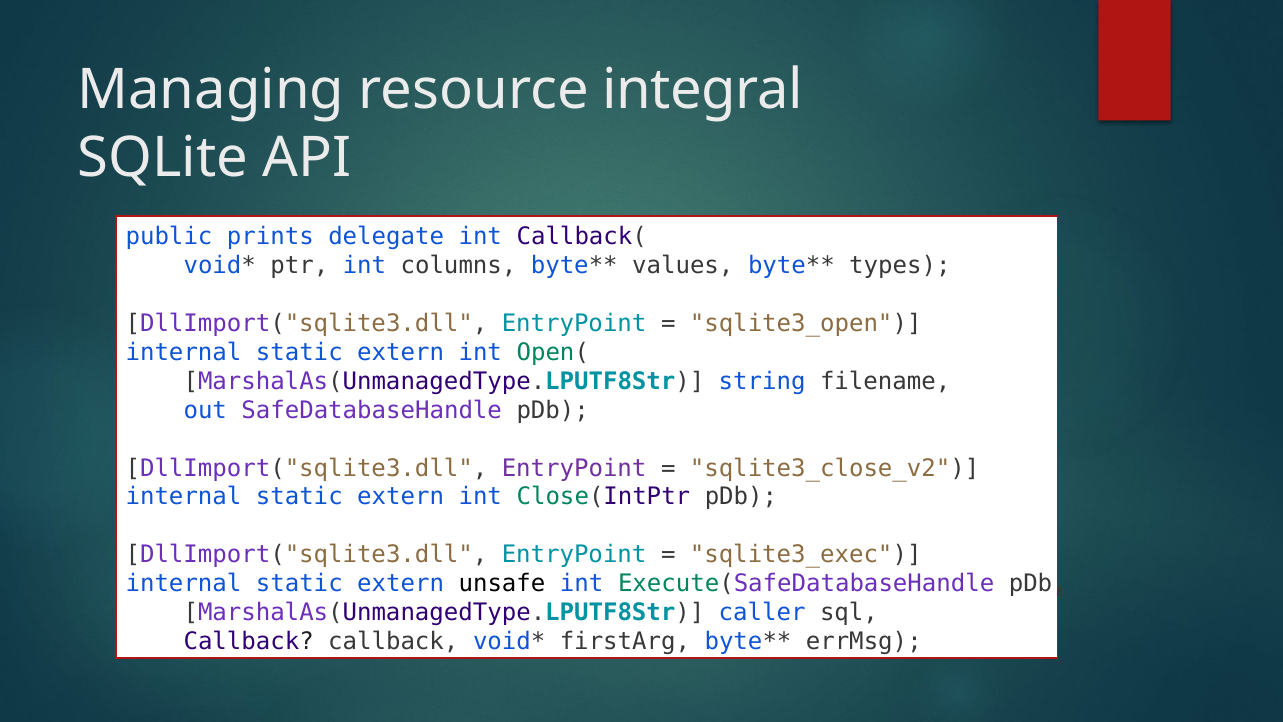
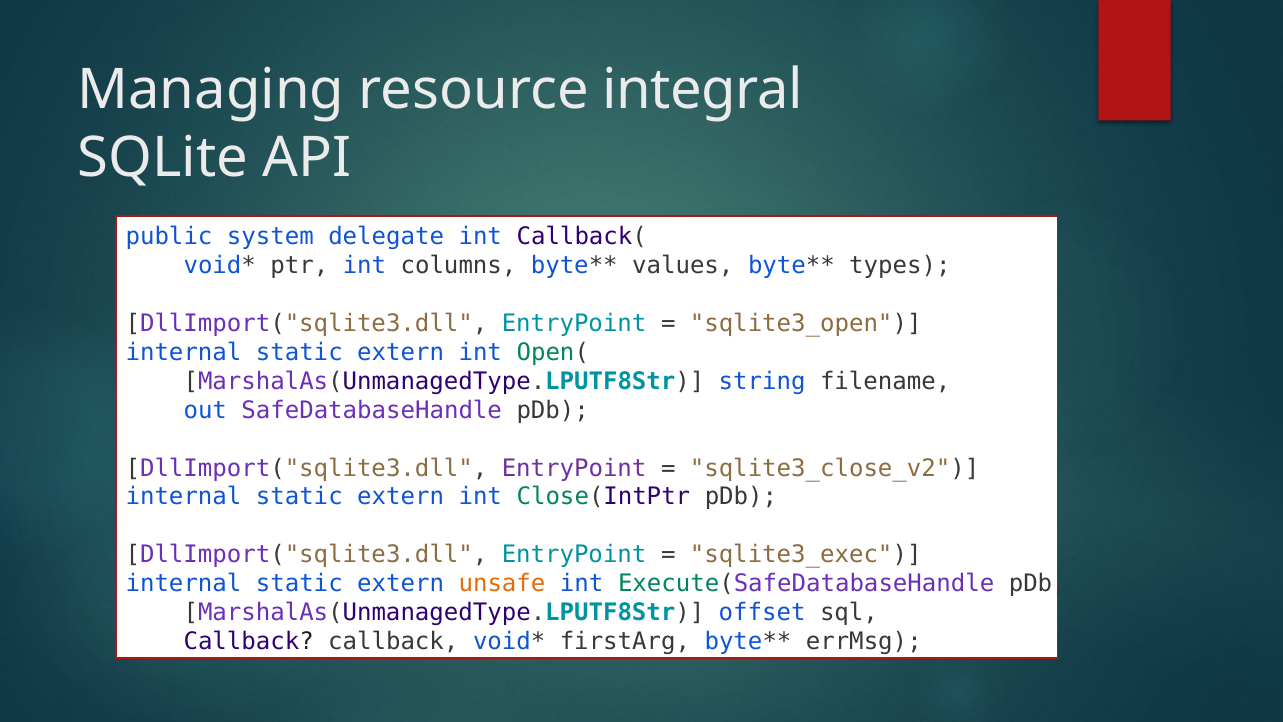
prints: prints -> system (270, 237)
unsafe colour: black -> orange (502, 583)
caller: caller -> offset (762, 612)
